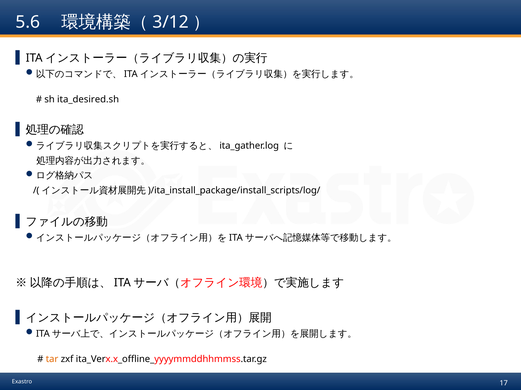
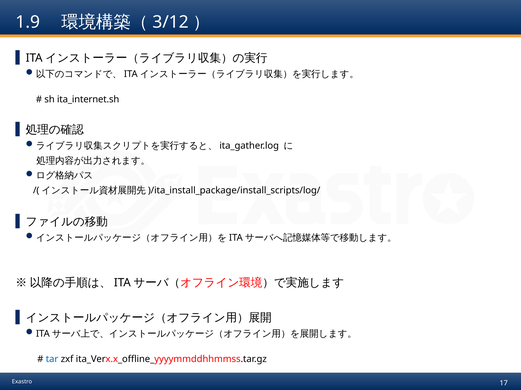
5.6: 5.6 -> 1.9 (28, 22)
ita_desired.sh: ita_desired.sh -> ita_internet.sh (88, 100)
tar colour: orange -> blue (52, 360)
